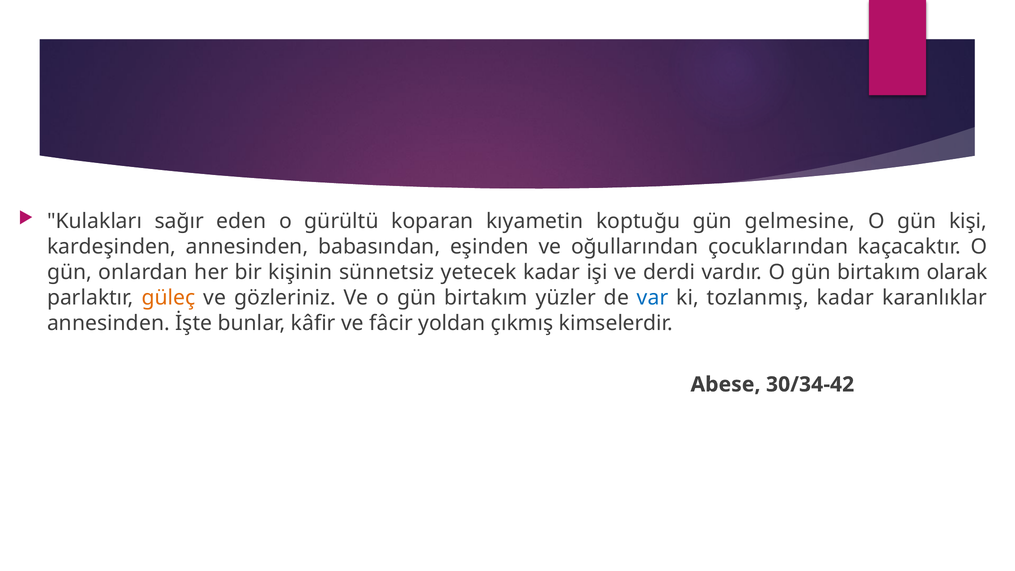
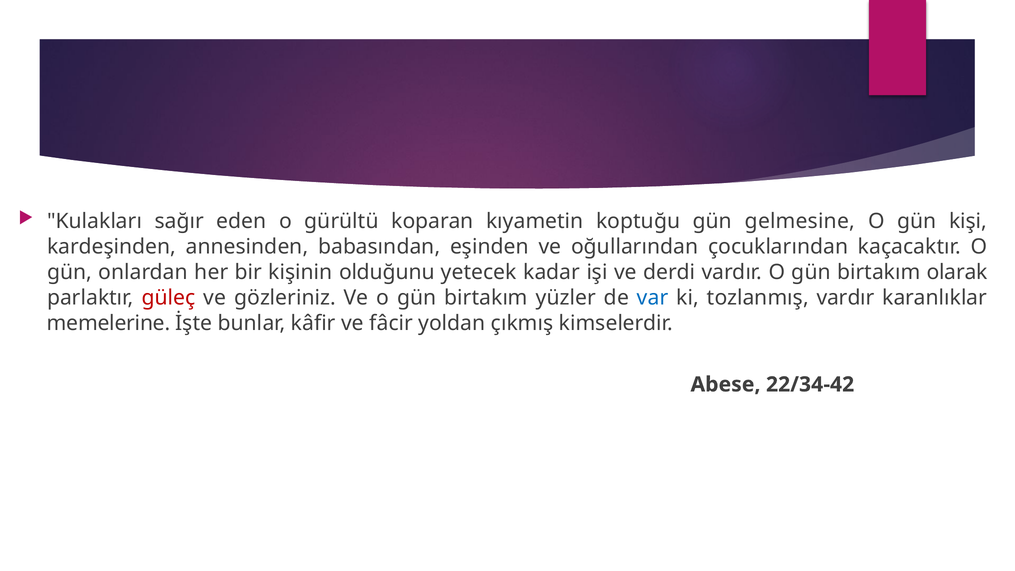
sünnetsiz: sünnetsiz -> olduğunu (387, 272)
güleç colour: orange -> red (168, 298)
tozlanmış kadar: kadar -> vardır (846, 298)
annesinden: annesinden -> memelerine (109, 323)
30/34-42: 30/34-42 -> 22/34-42 (810, 384)
